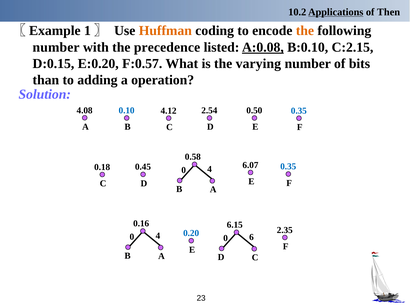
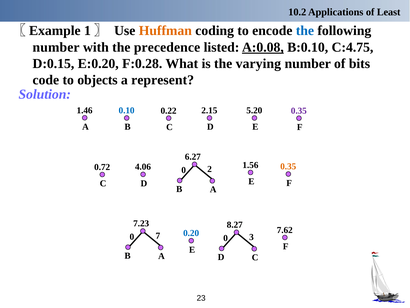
Applications underline: present -> none (336, 12)
Then: Then -> Least (389, 12)
the colour: orange -> blue (305, 31)
C:2.15: C:2.15 -> C:4.75 (352, 47)
F:0.57: F:0.57 -> F:0.28 (142, 64)
than: than -> code (46, 80)
adding: adding -> objects (97, 80)
operation: operation -> represent (163, 80)
4.08: 4.08 -> 1.46 (85, 110)
2.54: 2.54 -> 2.15 (209, 110)
0.50: 0.50 -> 5.20 (254, 110)
4.12: 4.12 -> 0.22 (169, 111)
0.35 colour: blue -> purple (299, 111)
0.58: 0.58 -> 6.27 (193, 157)
6.07: 6.07 -> 1.56 (250, 165)
0.35 colour: blue -> orange (288, 166)
0.45: 0.45 -> 4.06 (143, 167)
0.18: 0.18 -> 0.72 (102, 167)
4: 4 -> 2 (210, 169)
0.16: 0.16 -> 7.23 (141, 223)
6.15: 6.15 -> 8.27 (235, 224)
2.35: 2.35 -> 7.62 (285, 230)
4: 4 -> 7 (158, 236)
6: 6 -> 3 (252, 237)
